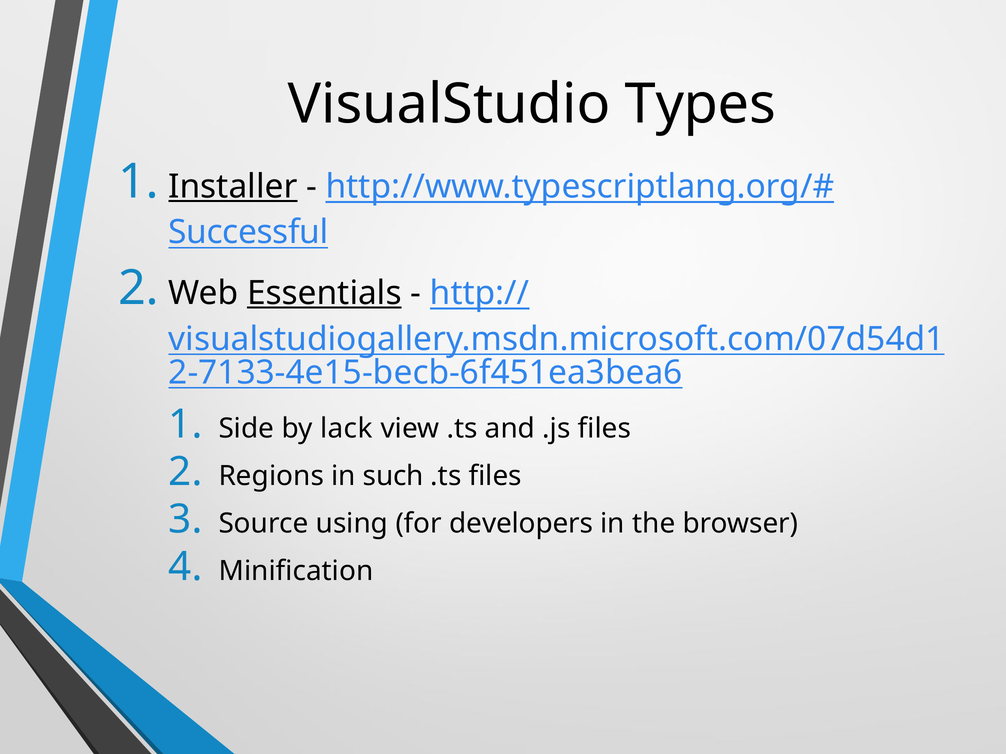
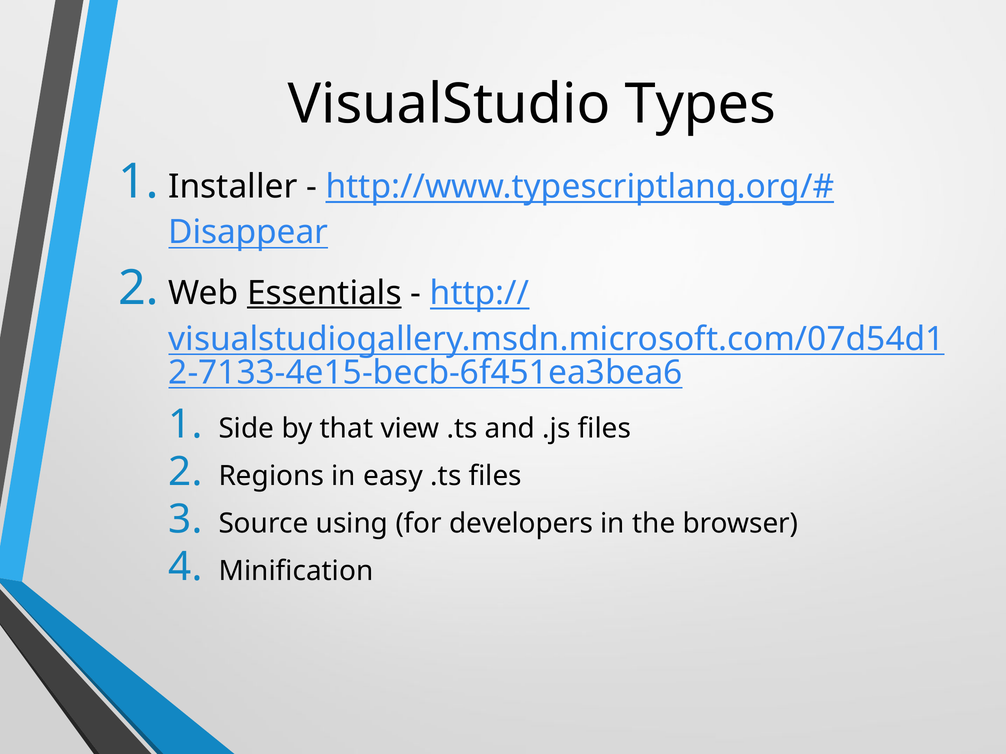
Installer underline: present -> none (233, 187)
Successful: Successful -> Disappear (248, 233)
lack: lack -> that (347, 429)
such: such -> easy (393, 476)
